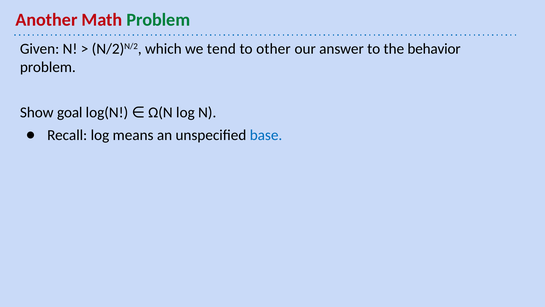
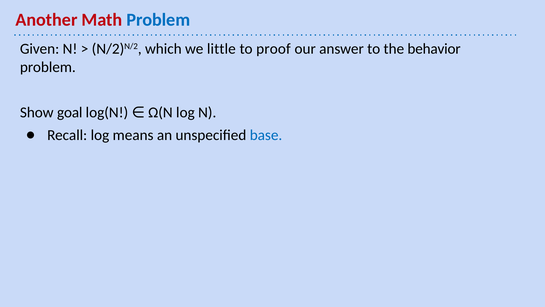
Problem colour: green -> blue (158, 20)
tend: tend -> little (221, 49)
other: other -> proof (273, 49)
